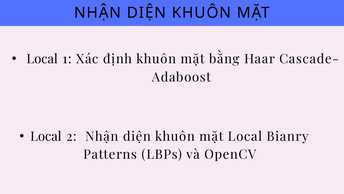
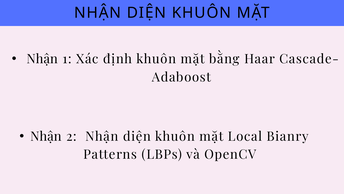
Local: Local -> Nhận (42, 59)
Local: Local -> Nhận (46, 136)
